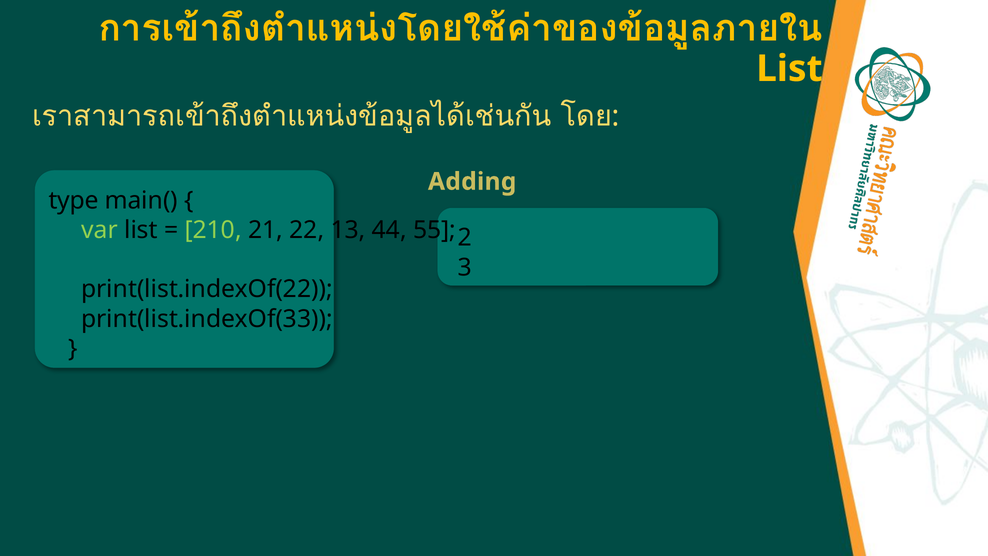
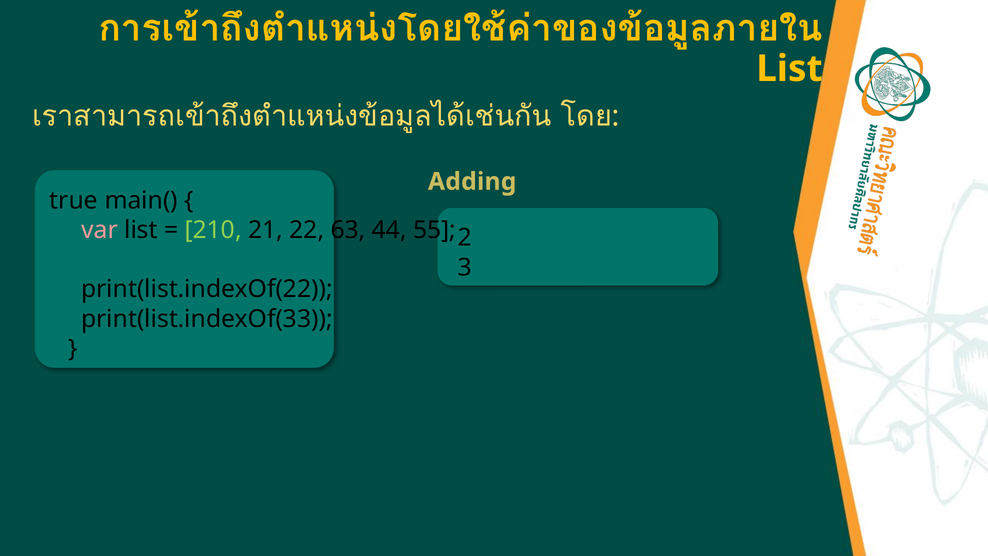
type: type -> true (73, 200)
var colour: light green -> pink (99, 230)
13: 13 -> 63 (348, 230)
